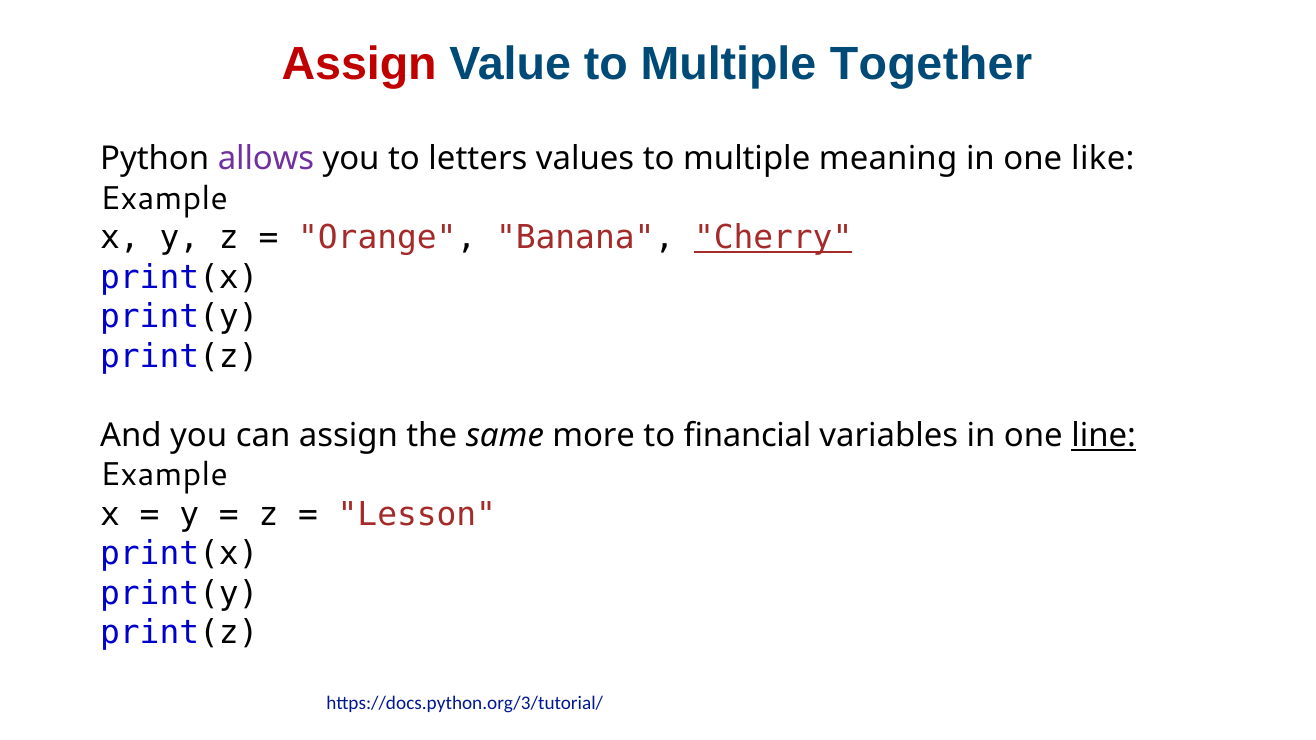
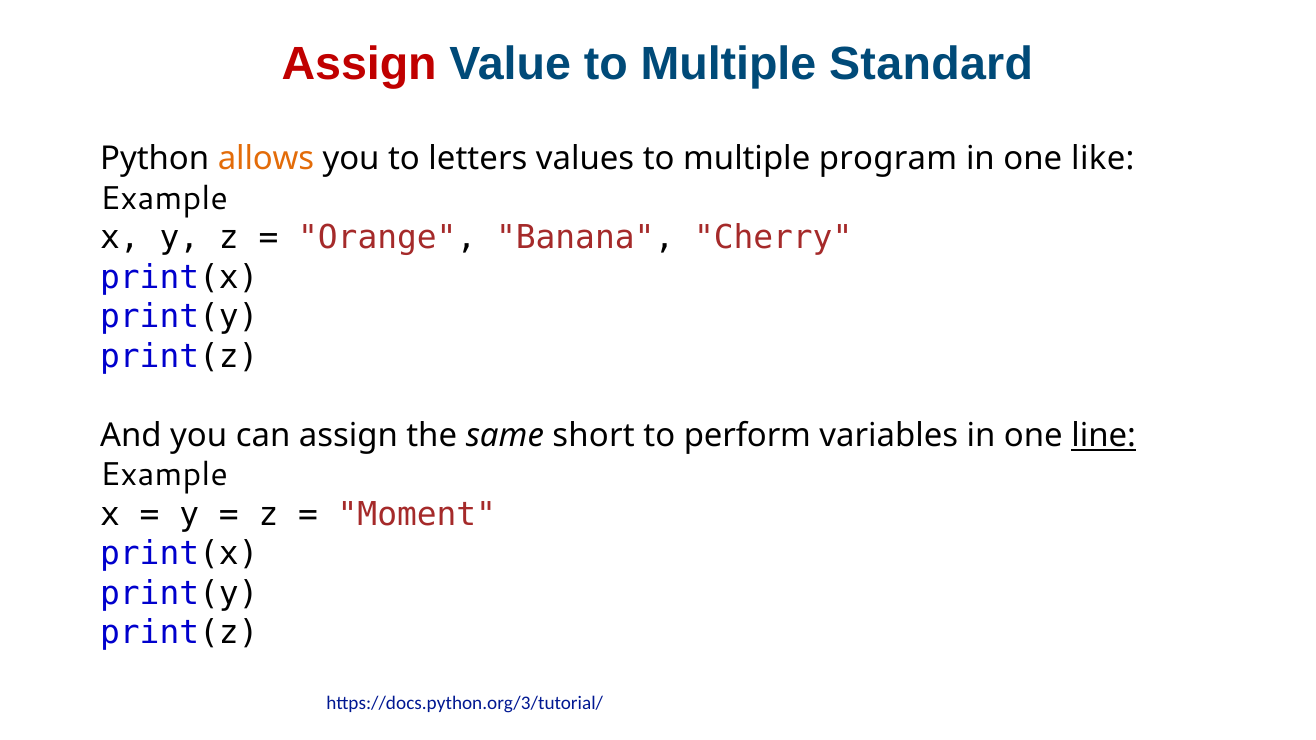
Together: Together -> Standard (931, 64)
allows colour: purple -> orange (266, 159)
meaning: meaning -> program (888, 159)
Cherry underline: present -> none (773, 238)
more: more -> short (594, 436)
financial: financial -> perform (747, 436)
Lesson: Lesson -> Moment (417, 514)
